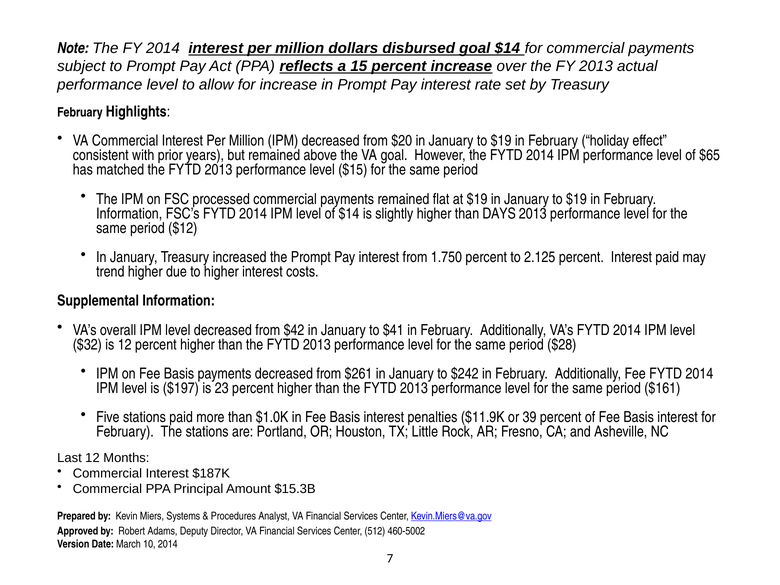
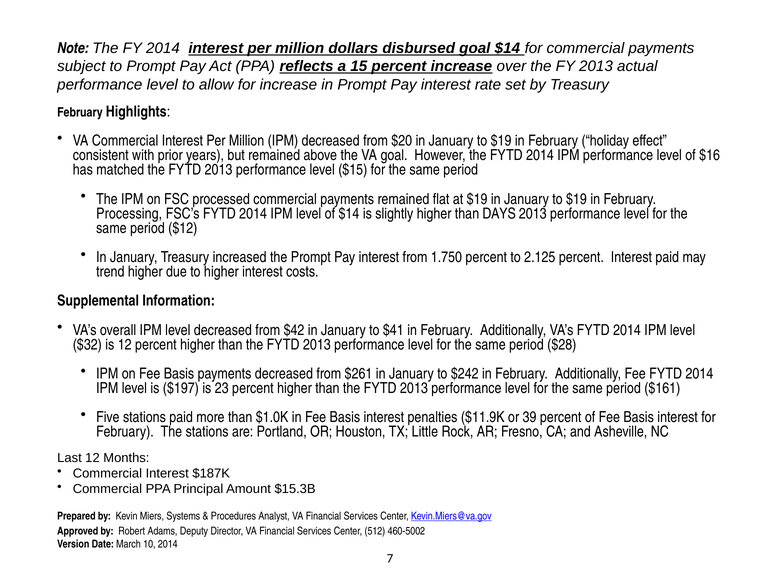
$65: $65 -> $16 (710, 155)
Information: Information -> Processing (129, 214)
